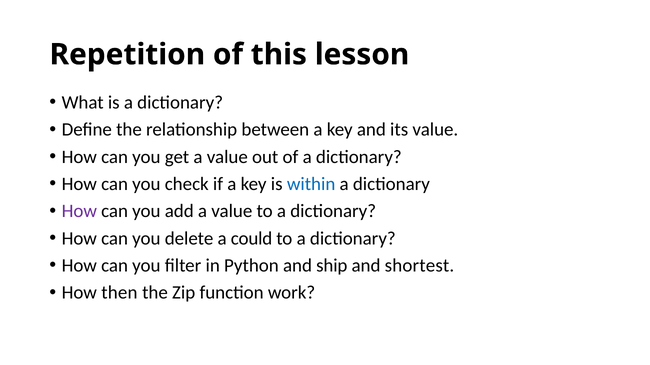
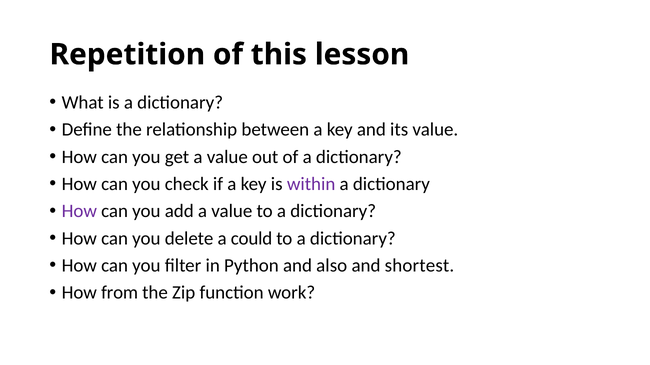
within colour: blue -> purple (311, 184)
ship: ship -> also (332, 266)
then: then -> from (120, 293)
